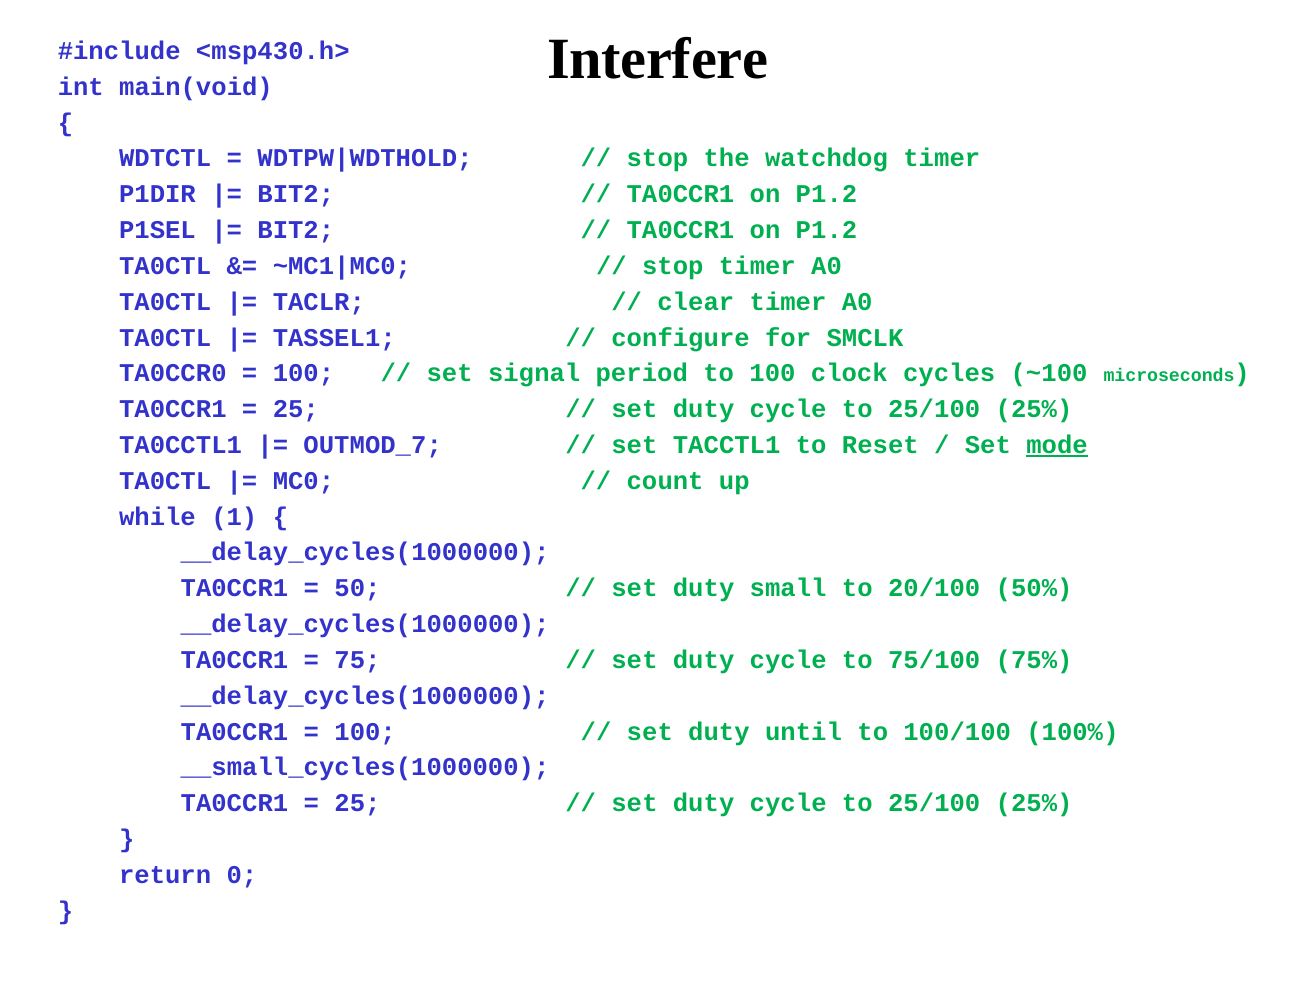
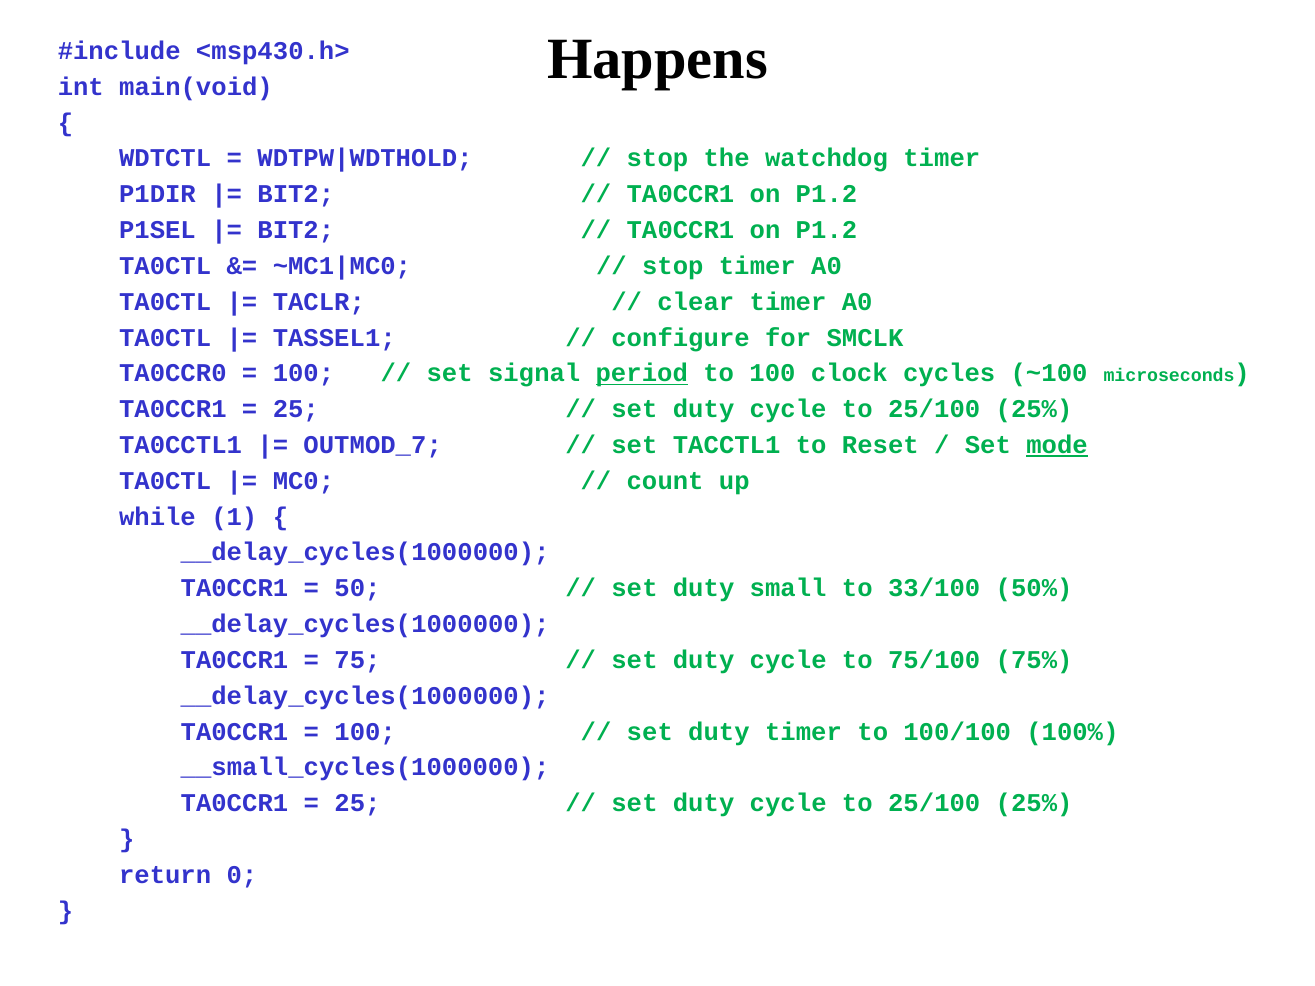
Interfere: Interfere -> Happens (657, 59)
period underline: none -> present (642, 374)
20/100: 20/100 -> 33/100 (934, 588)
duty until: until -> timer (803, 732)
